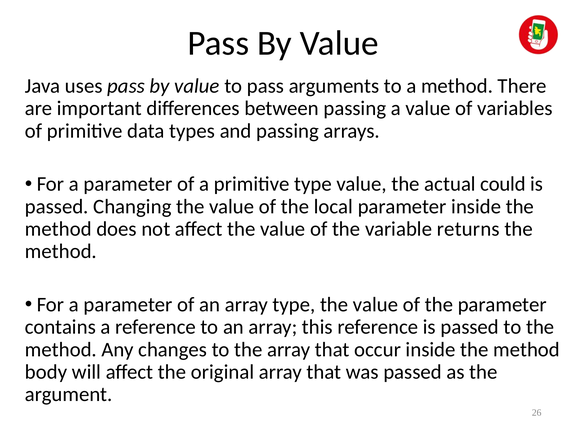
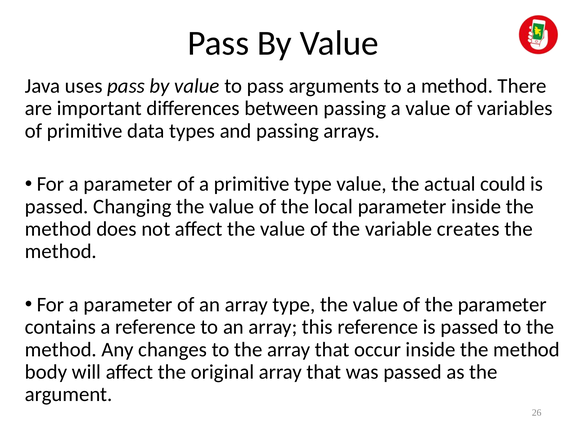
returns: returns -> creates (468, 229)
